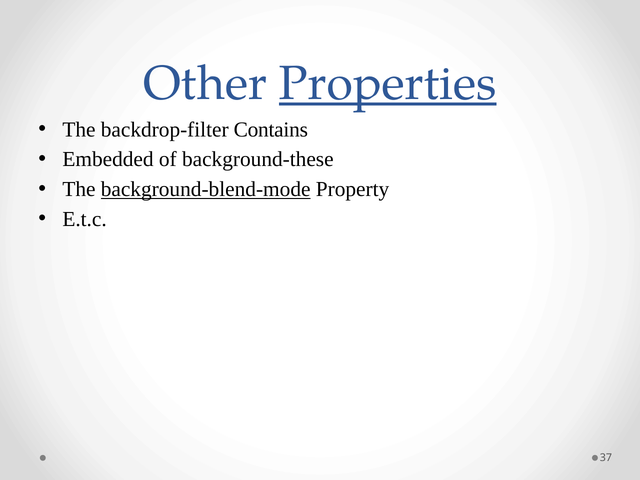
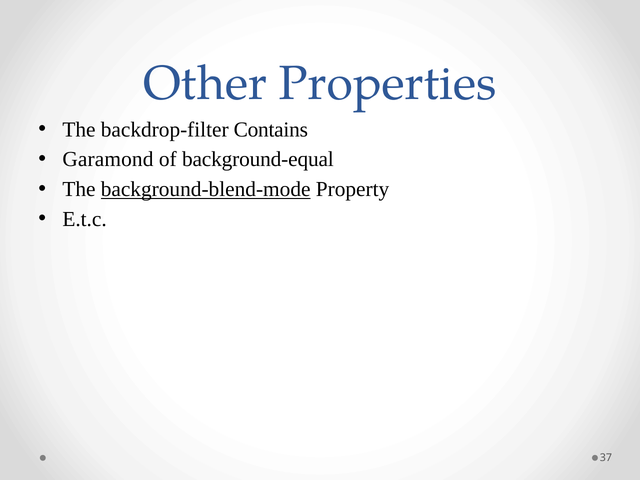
Properties underline: present -> none (388, 83)
Embedded: Embedded -> Garamond (108, 159)
background-these: background-these -> background-equal (258, 159)
